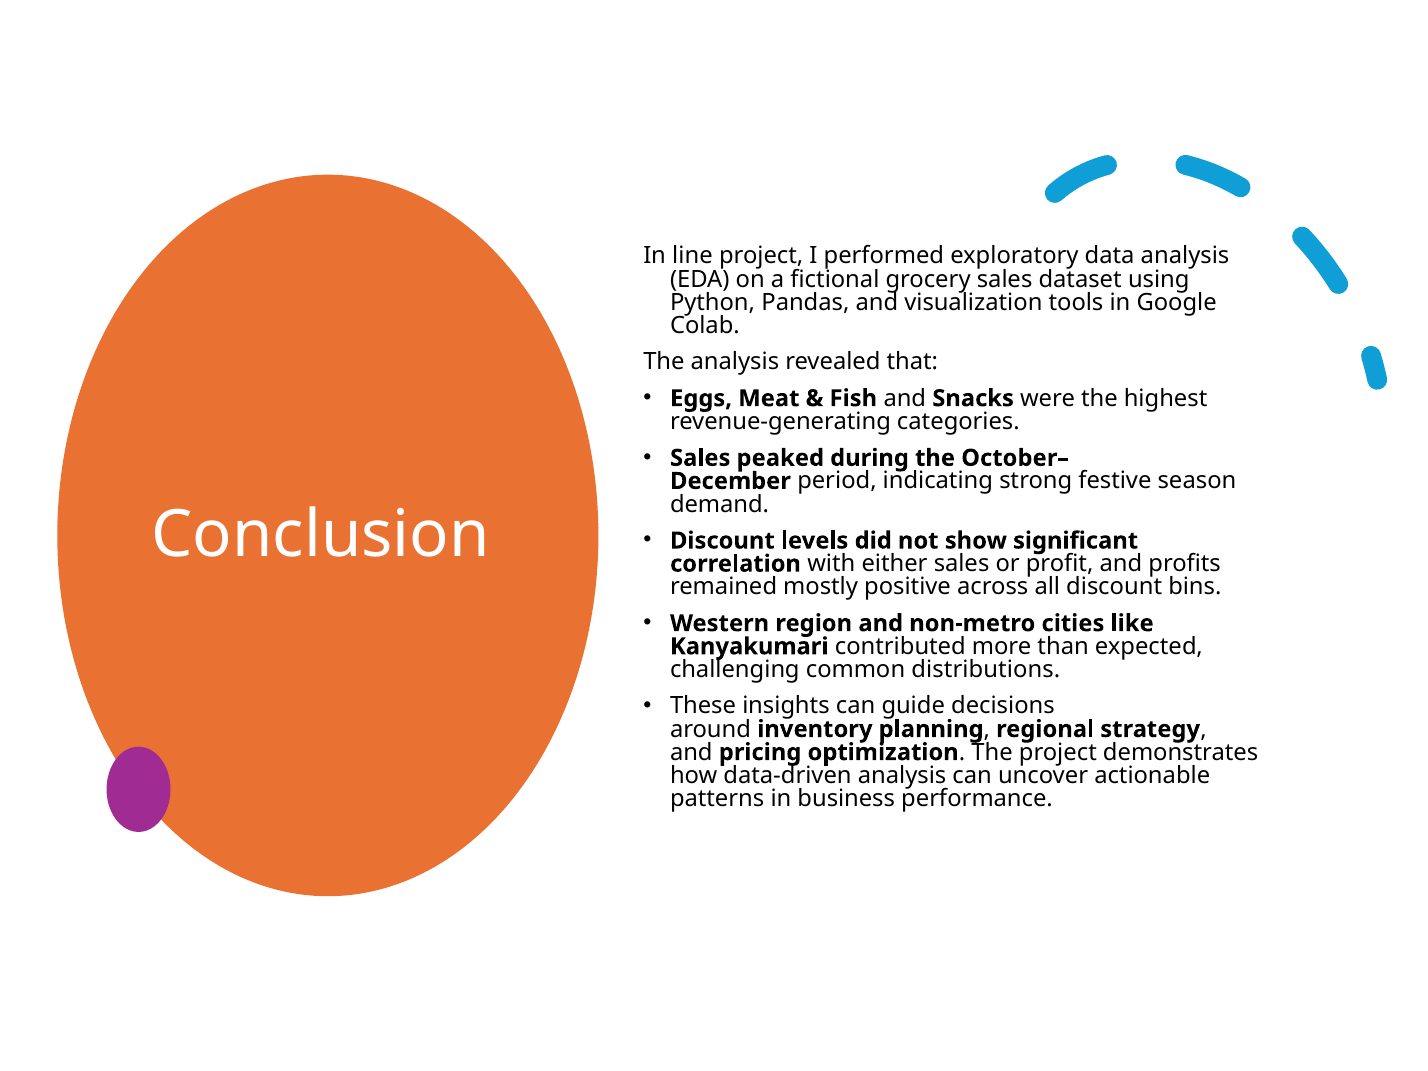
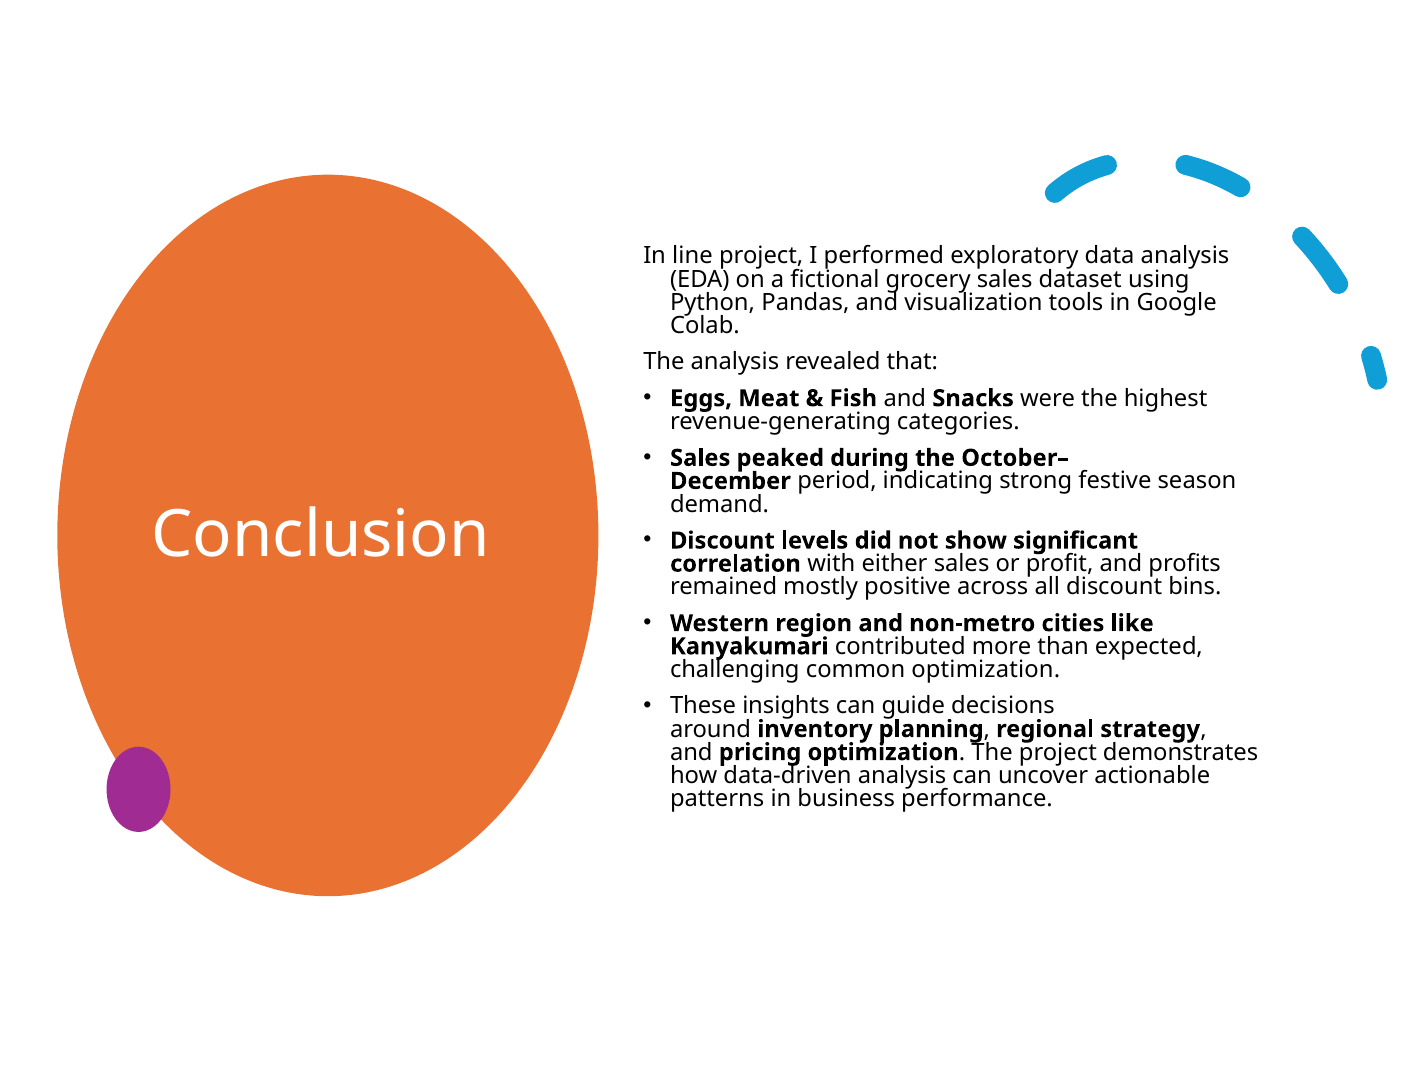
common distributions: distributions -> optimization (986, 670)
